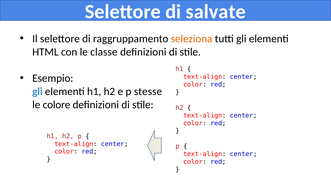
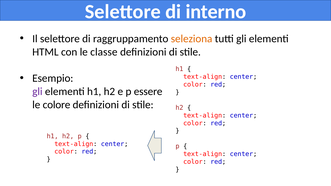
salvate: salvate -> interno (216, 12)
gli colour: blue -> purple (37, 92)
stesse: stesse -> essere (148, 92)
